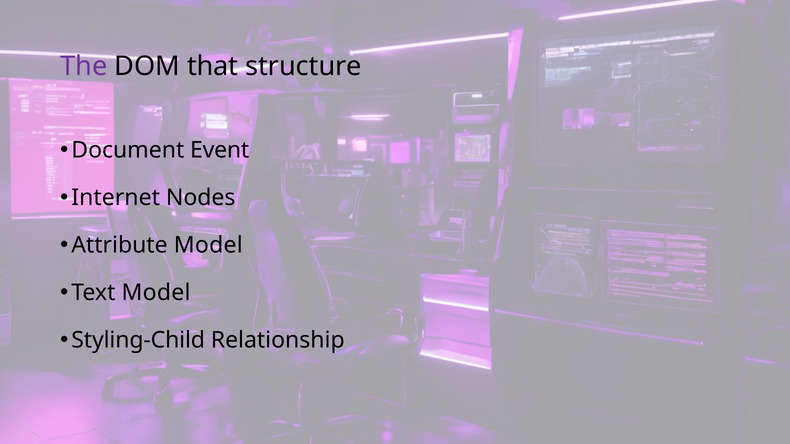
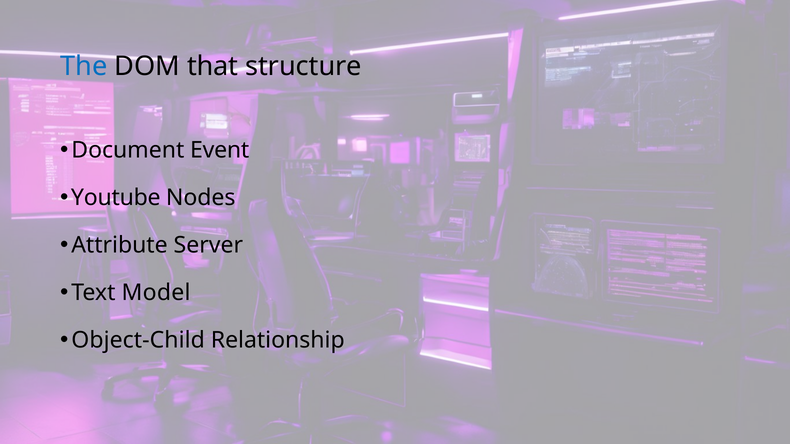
The colour: purple -> blue (84, 66)
Internet: Internet -> Youtube (116, 198)
Attribute Model: Model -> Server (208, 246)
Styling-Child: Styling-Child -> Object-Child (138, 341)
